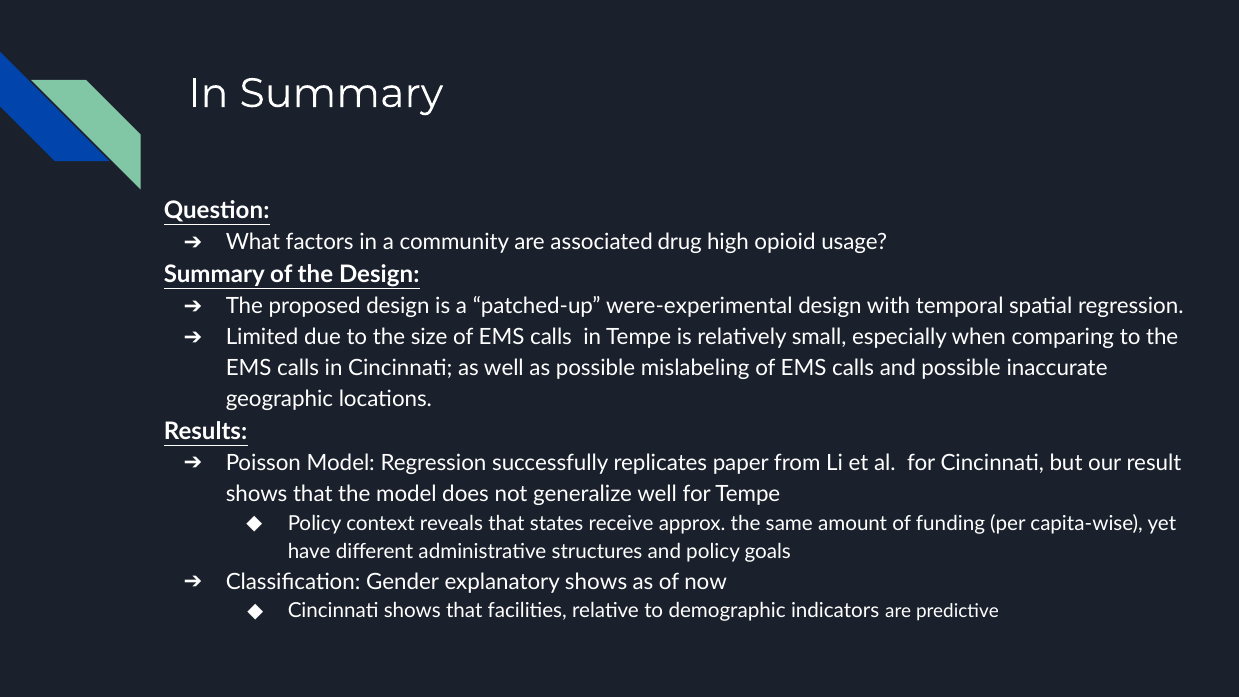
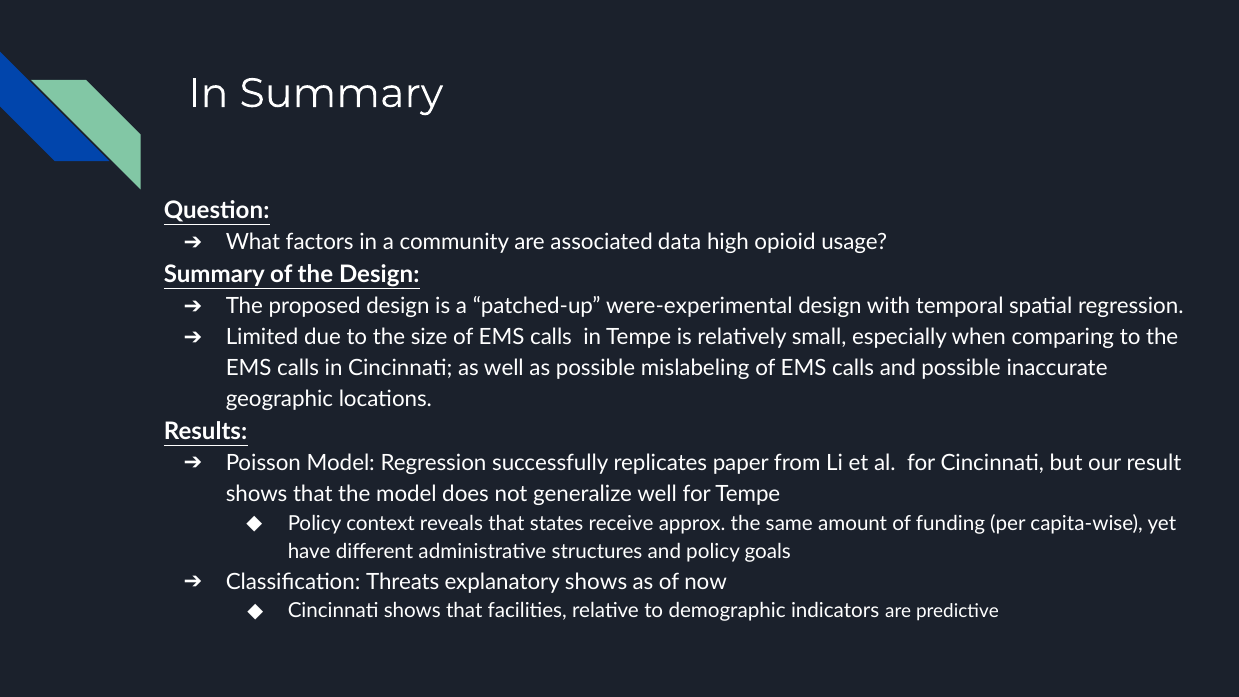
drug: drug -> data (679, 242)
Gender: Gender -> Threats (403, 582)
